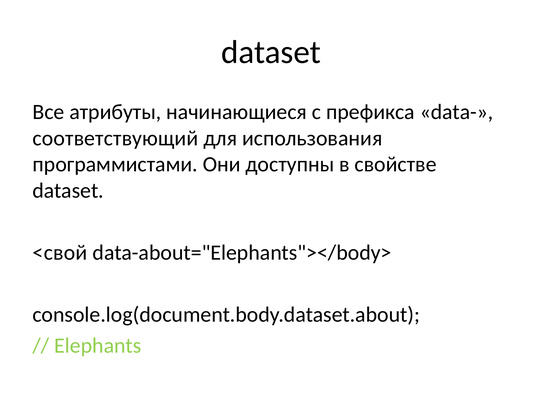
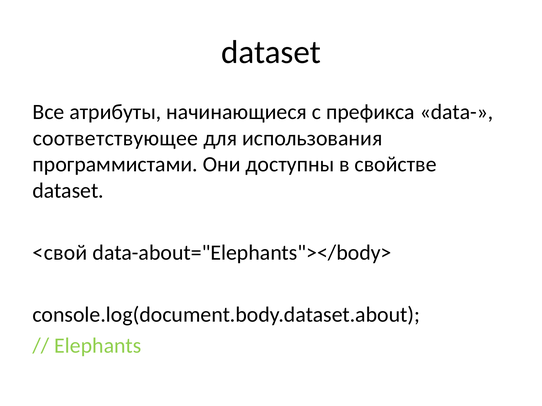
соответствующий: соответствующий -> соответствующее (115, 138)
